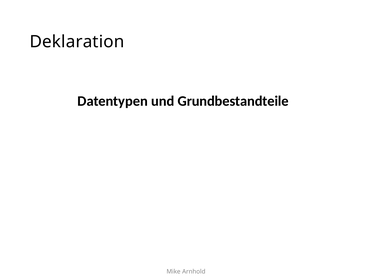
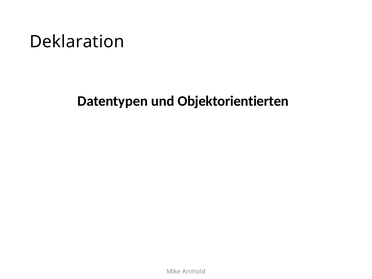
Grundbestandteile: Grundbestandteile -> Objektorientierten (233, 101)
